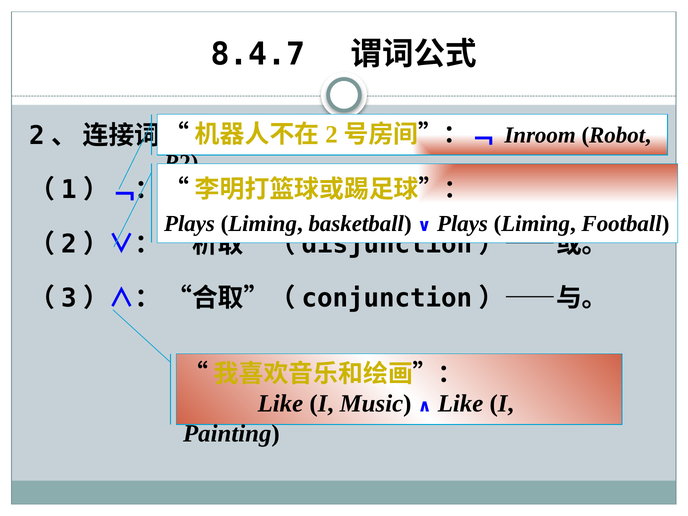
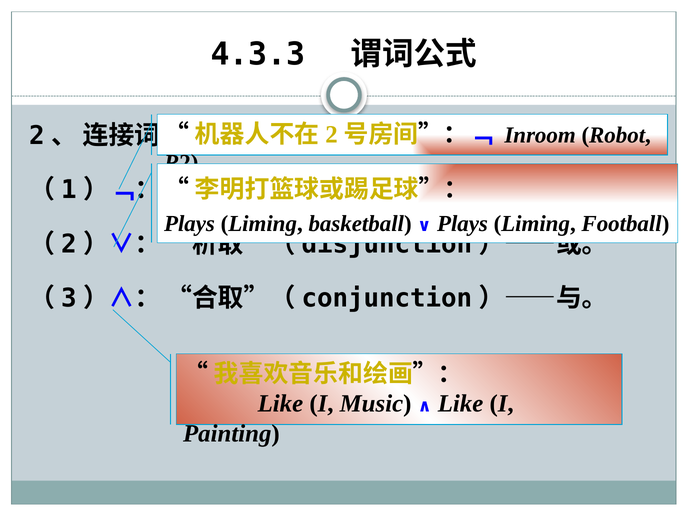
8.4.7: 8.4.7 -> 4.3.3 (258, 54)
